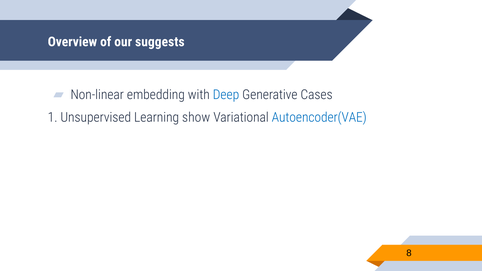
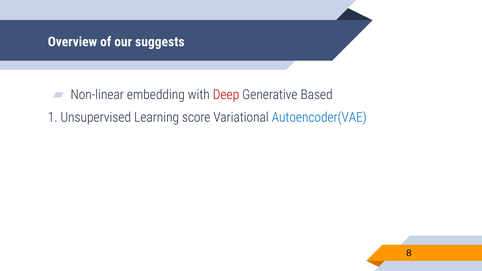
Deep colour: blue -> red (226, 95)
Cases: Cases -> Based (317, 95)
show: show -> score (196, 118)
